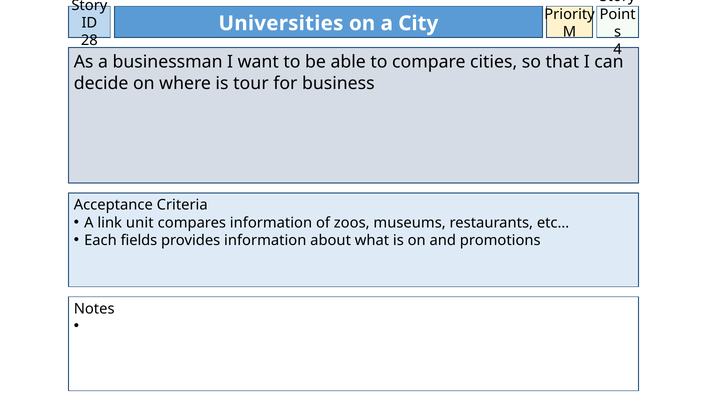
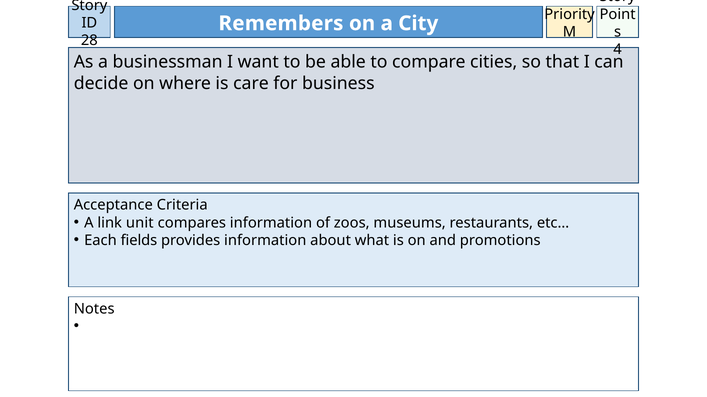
Universities: Universities -> Remembers (281, 23)
tour: tour -> care (251, 83)
